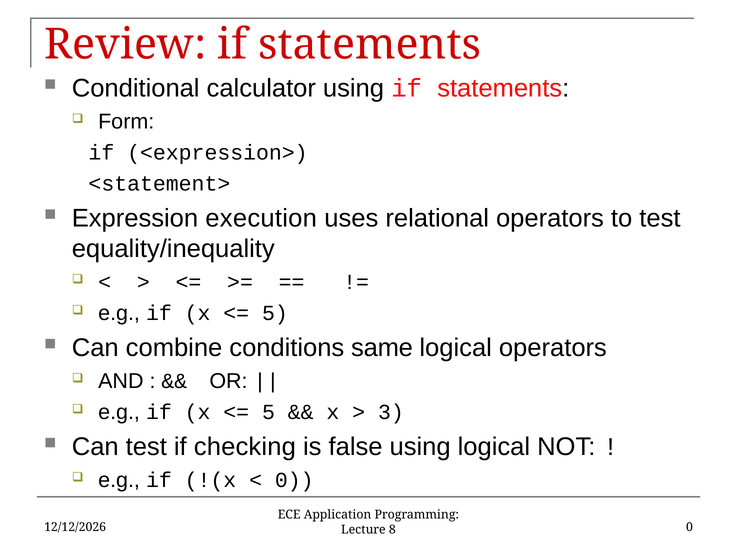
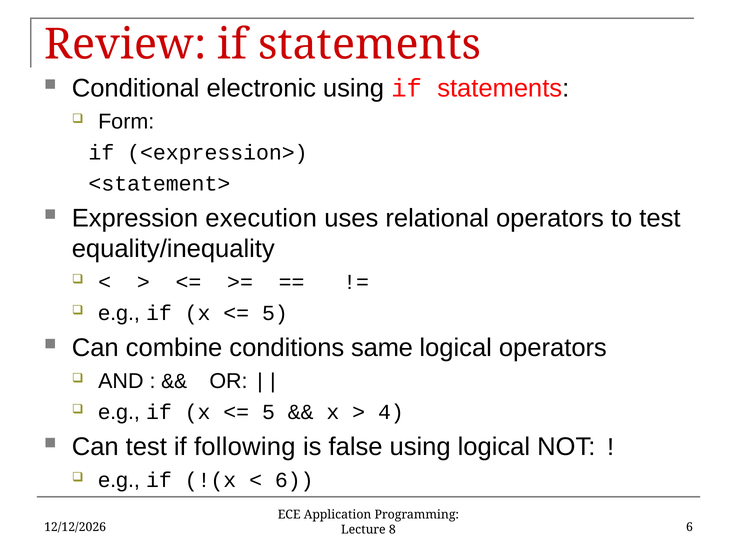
calculator: calculator -> electronic (261, 88)
3: 3 -> 4 (391, 413)
checking: checking -> following (245, 447)
0: 0 -> 6 (294, 481)
8 0: 0 -> 6 (689, 528)
